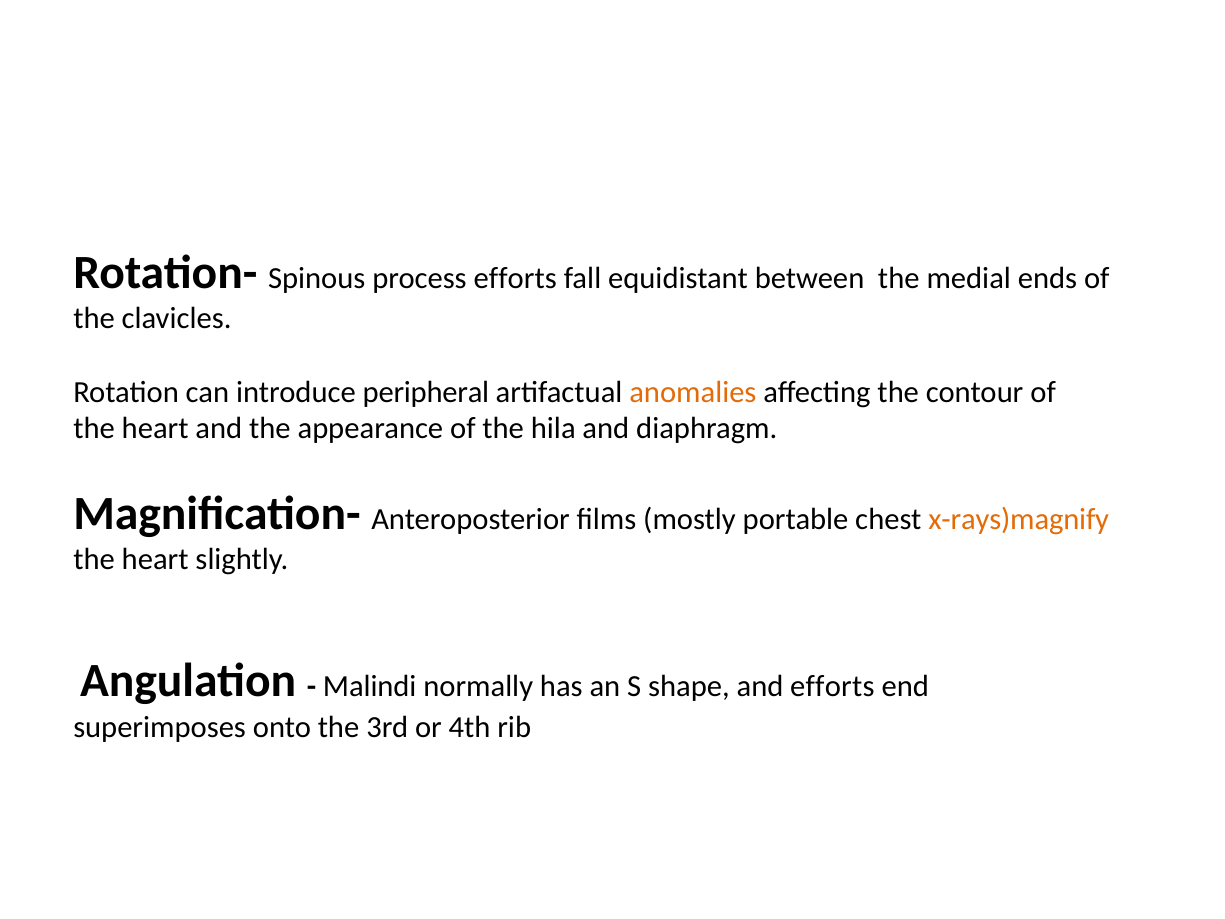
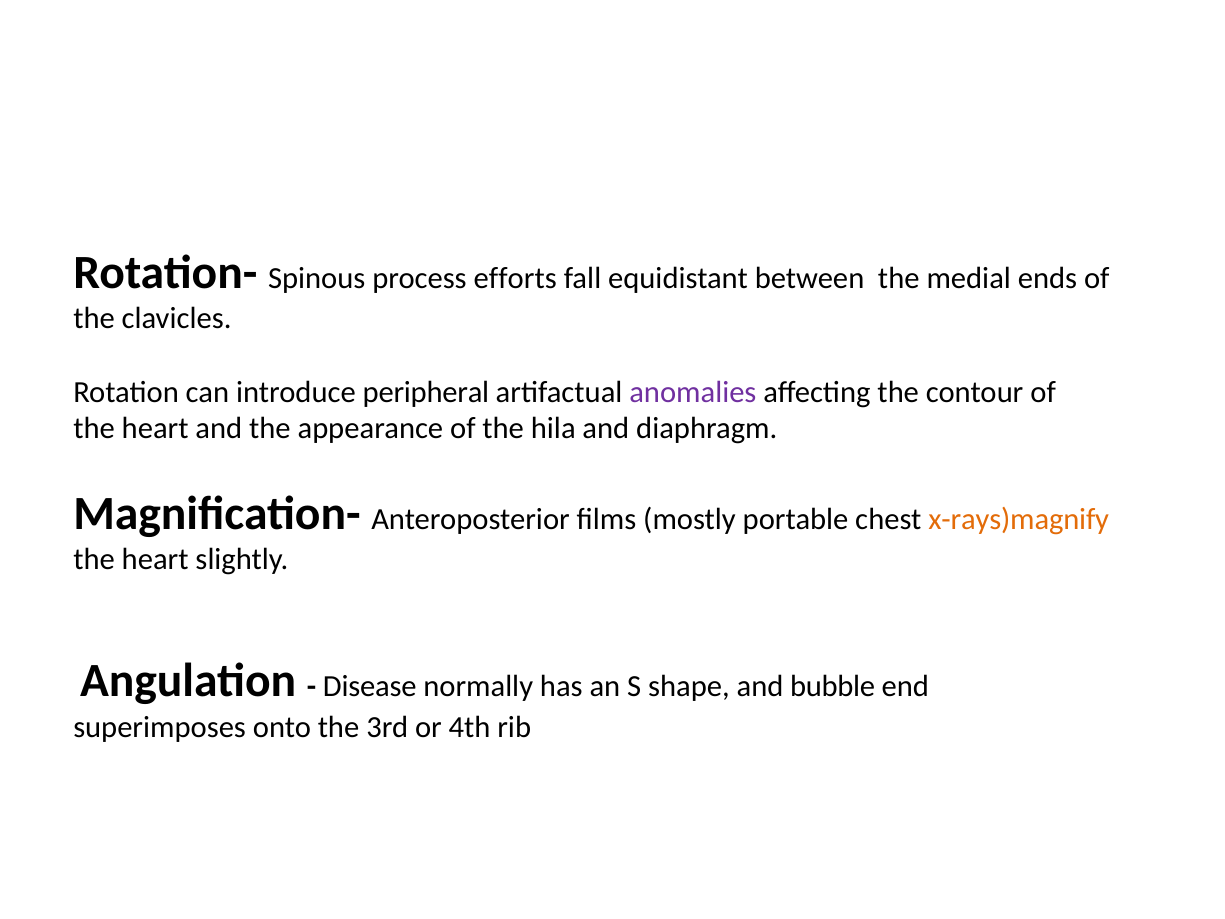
anomalies colour: orange -> purple (693, 392)
Malindi: Malindi -> Disease (370, 687)
and efforts: efforts -> bubble (833, 687)
